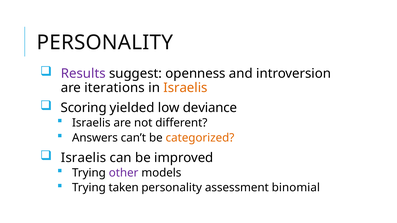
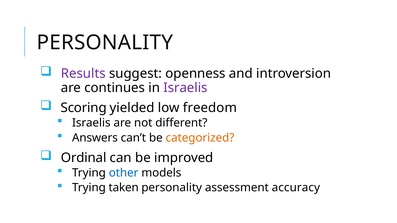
iterations: iterations -> continues (115, 88)
Israelis colour: orange -> purple (185, 88)
deviance: deviance -> freedom (210, 108)
Israelis: Israelis -> Ordinal (84, 158)
other colour: purple -> blue (124, 173)
binomial: binomial -> accuracy (296, 188)
